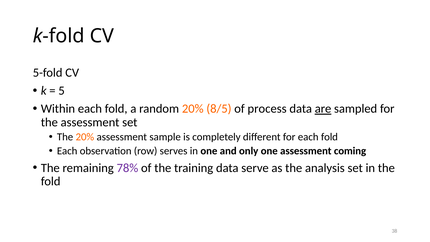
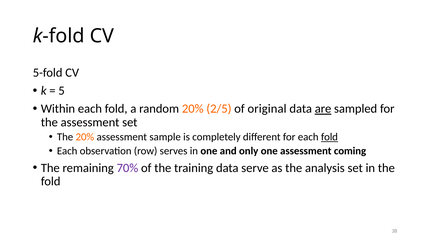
8/5: 8/5 -> 2/5 (219, 109)
process: process -> original (267, 109)
fold underline: none -> present (329, 137)
78%: 78% -> 70% (127, 168)
